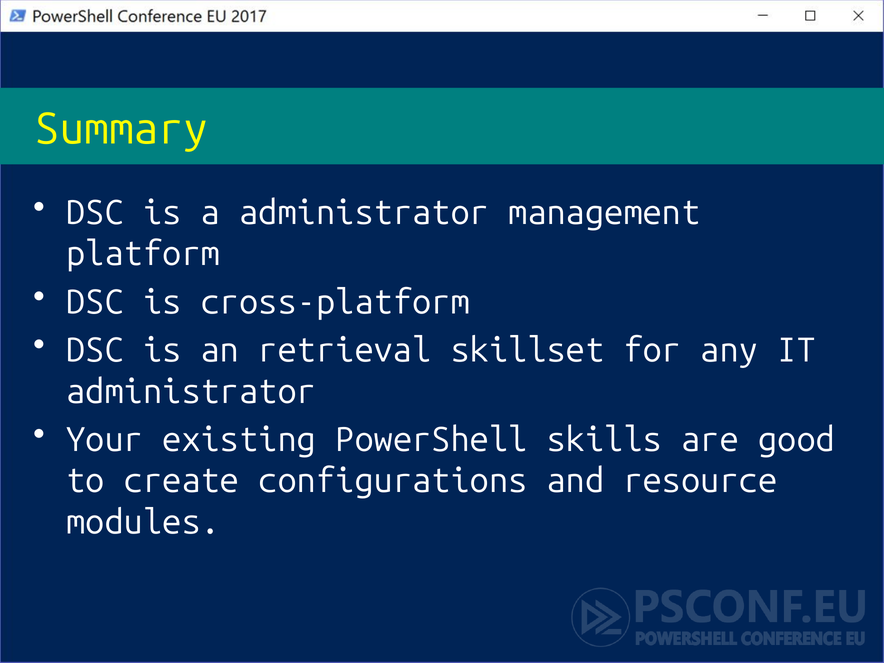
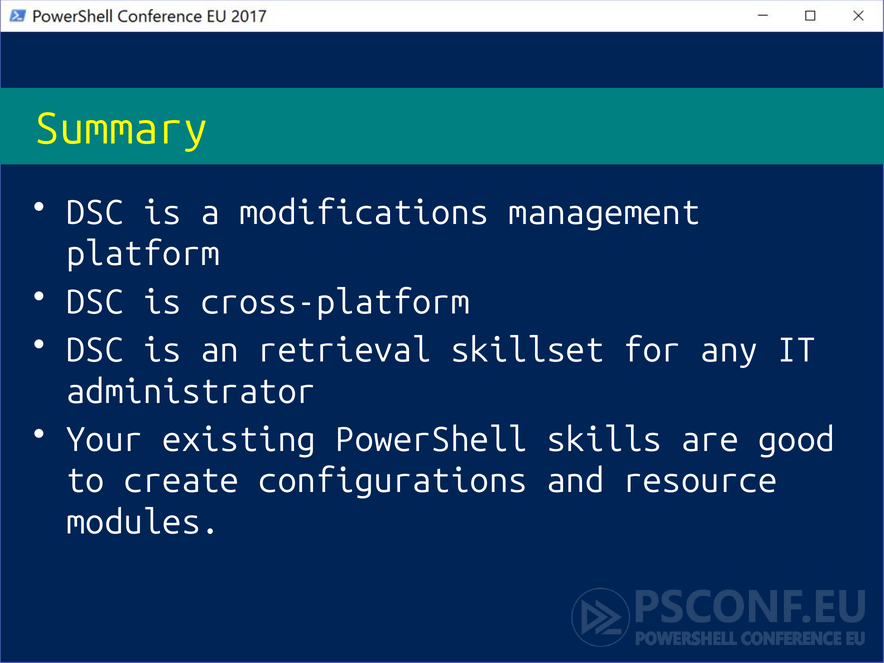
a administrator: administrator -> modifications (364, 213)
